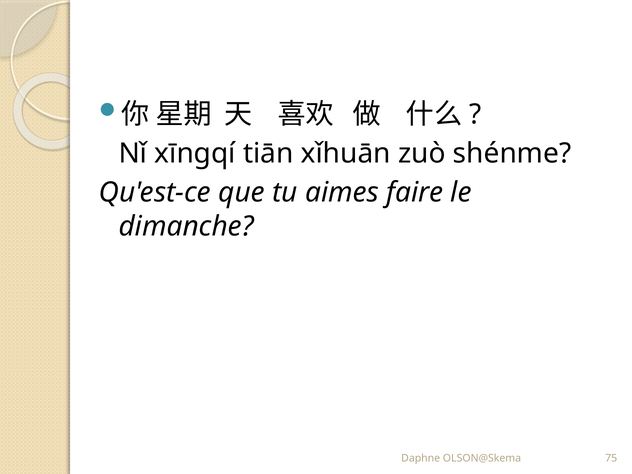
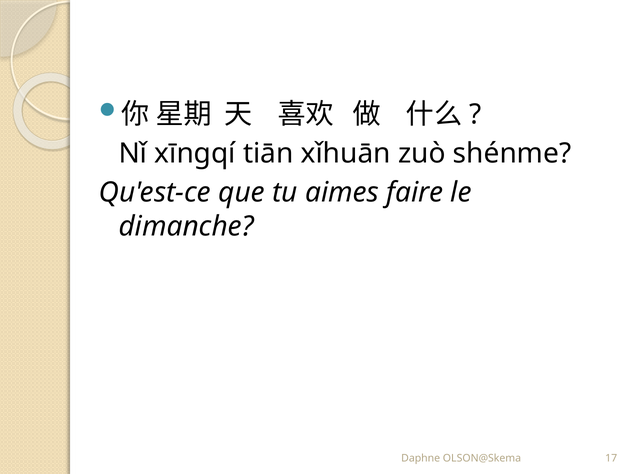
75: 75 -> 17 (611, 458)
